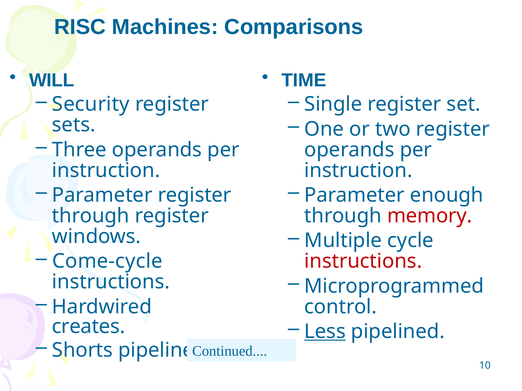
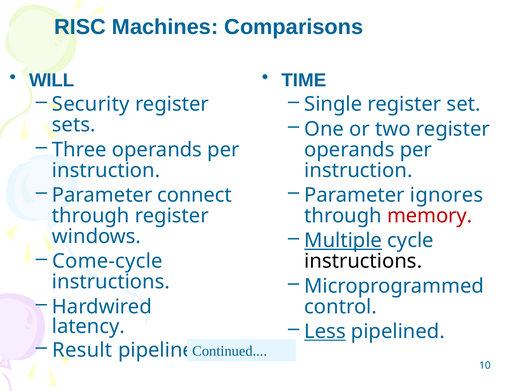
Parameter register: register -> connect (195, 195)
enough: enough -> ignores (447, 195)
Multiple underline: none -> present (343, 241)
instructions colour: red -> black (363, 262)
creates: creates -> latency (88, 327)
Shorts: Shorts -> Result (82, 351)
